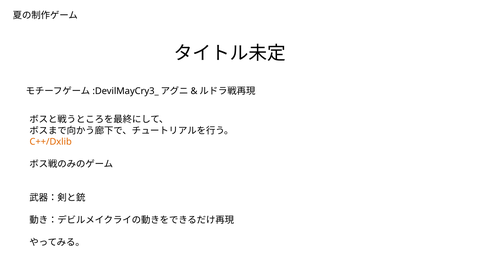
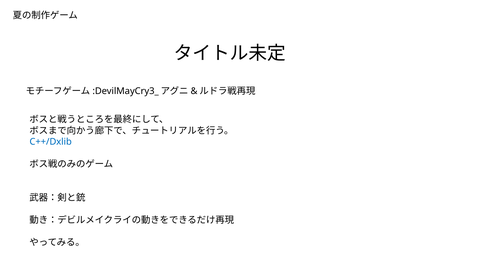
C++/Dxlib colour: orange -> blue (51, 142)
